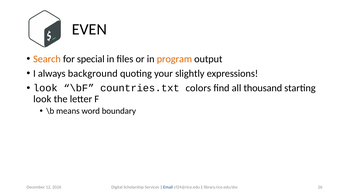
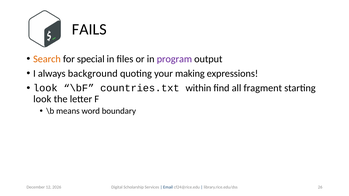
EVEN: EVEN -> FAILS (89, 29)
program colour: orange -> purple (174, 59)
slightly: slightly -> making (190, 74)
colors: colors -> within (198, 88)
thousand: thousand -> fragment (263, 88)
